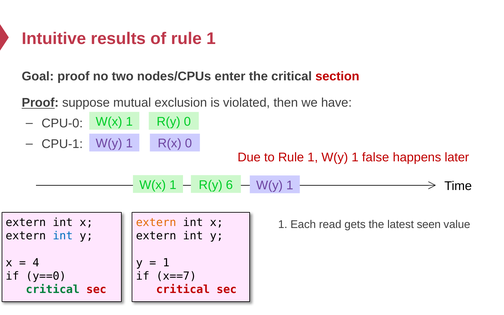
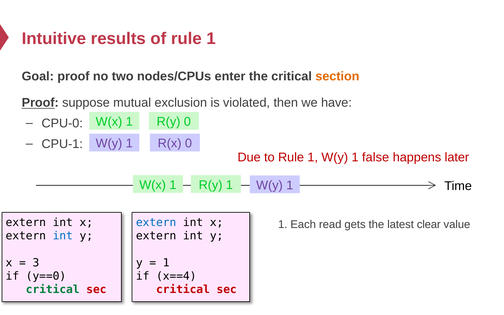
section colour: red -> orange (337, 76)
R(y 6: 6 -> 1 (229, 185)
extern colour: orange -> blue (156, 222)
seen: seen -> clear (429, 225)
4: 4 -> 3 (36, 263)
x==7: x==7 -> x==4 (176, 276)
